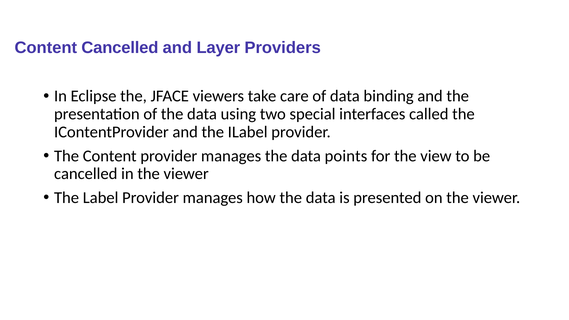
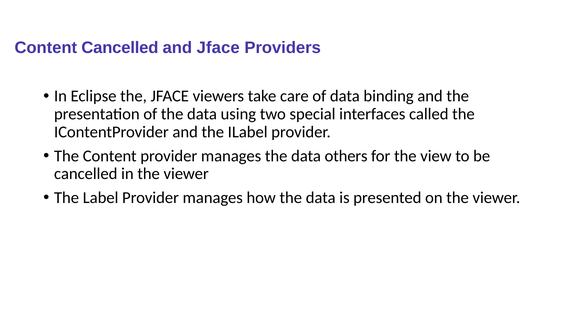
and Layer: Layer -> Jface (218, 48)
points: points -> others (346, 156)
